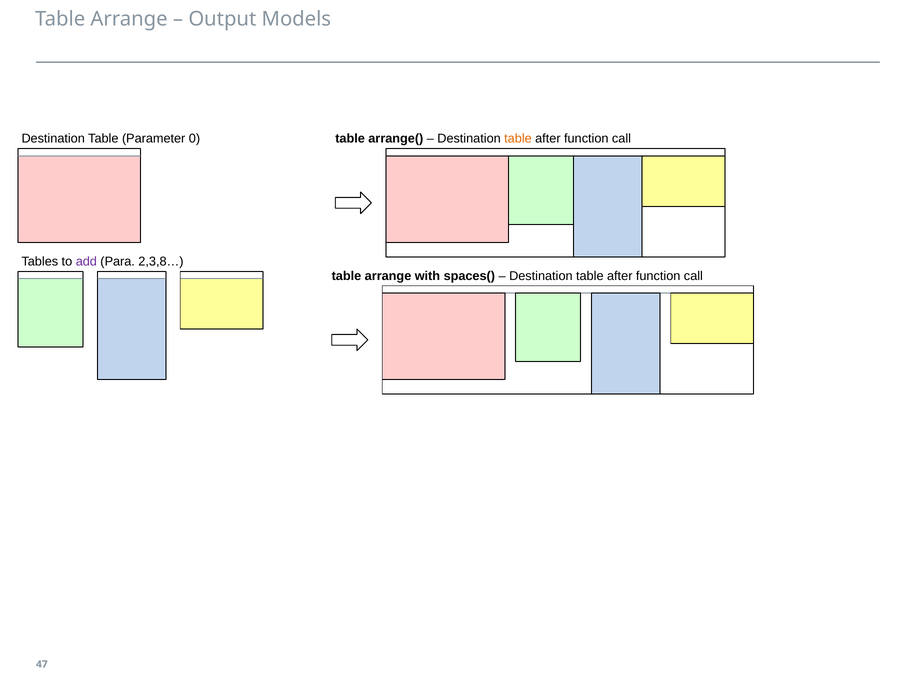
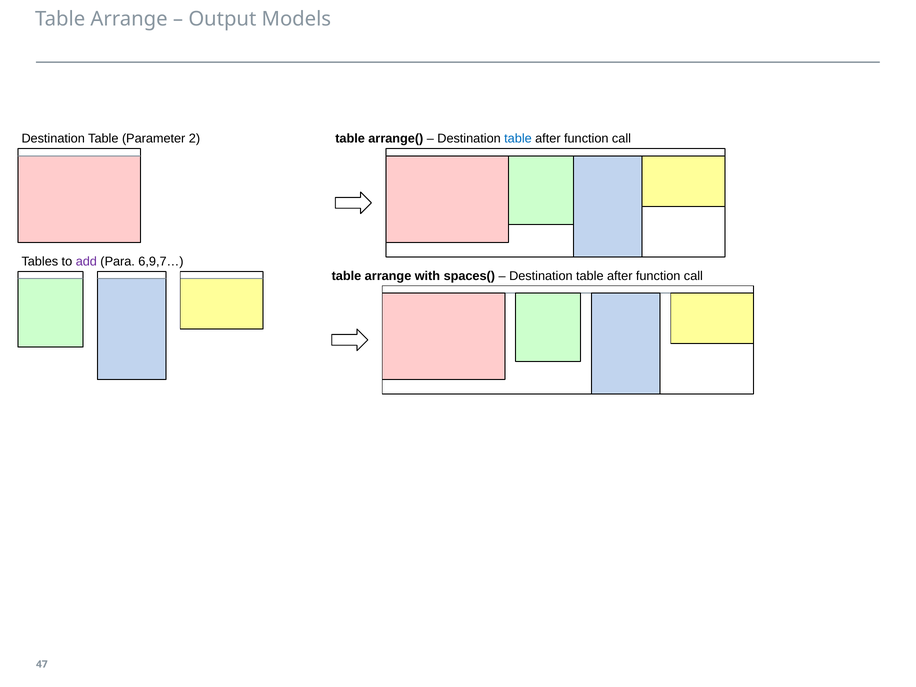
0: 0 -> 2 (195, 139)
table colour: orange -> blue (518, 139)
2,3,8…: 2,3,8… -> 6,9,7… (161, 261)
